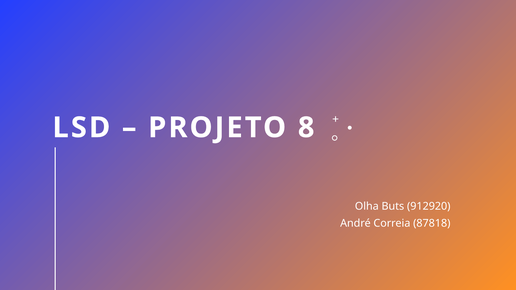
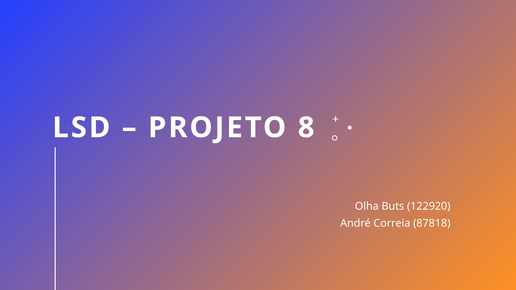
912920: 912920 -> 122920 (429, 207)
